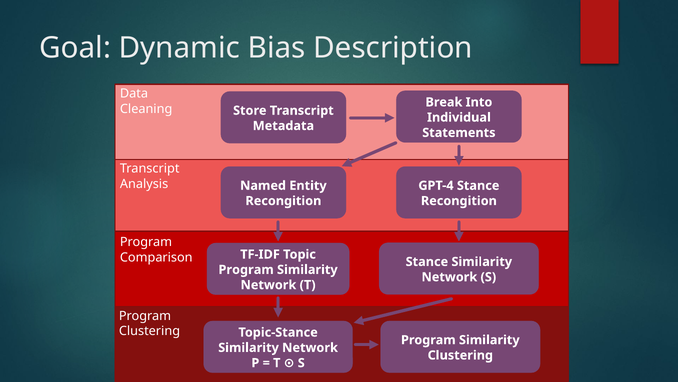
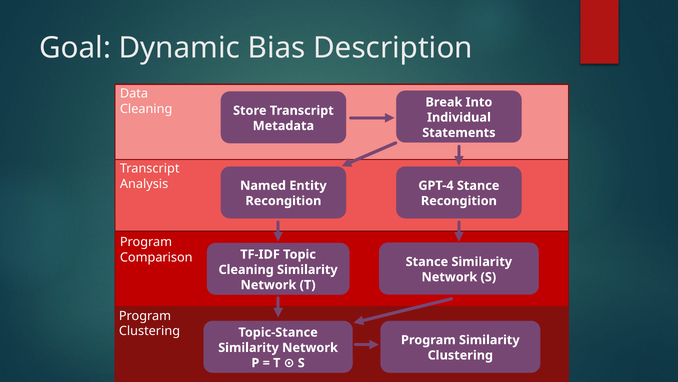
Program: Program -> Cleaning (246, 269)
